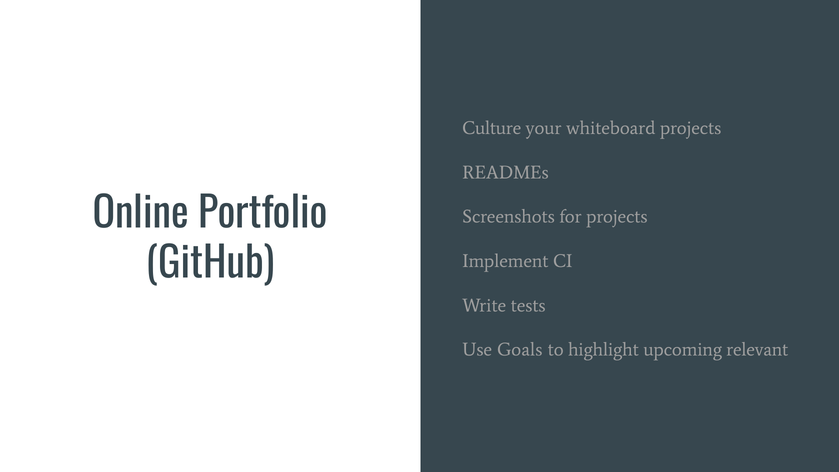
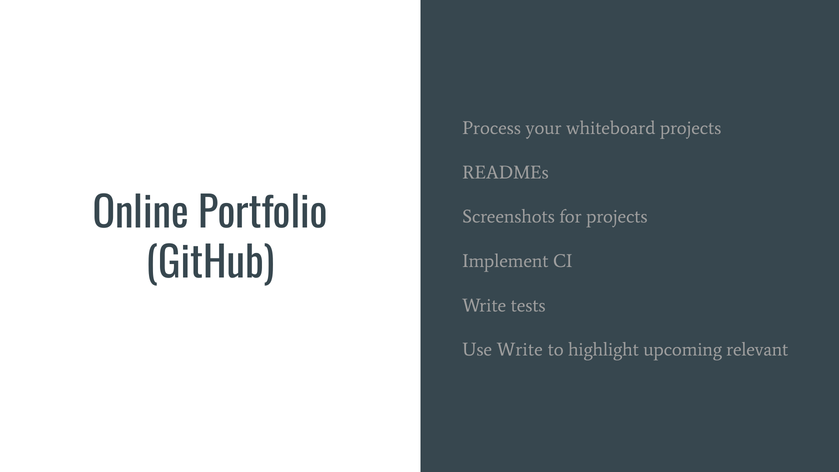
Culture: Culture -> Process (492, 128)
Use Goals: Goals -> Write (520, 350)
